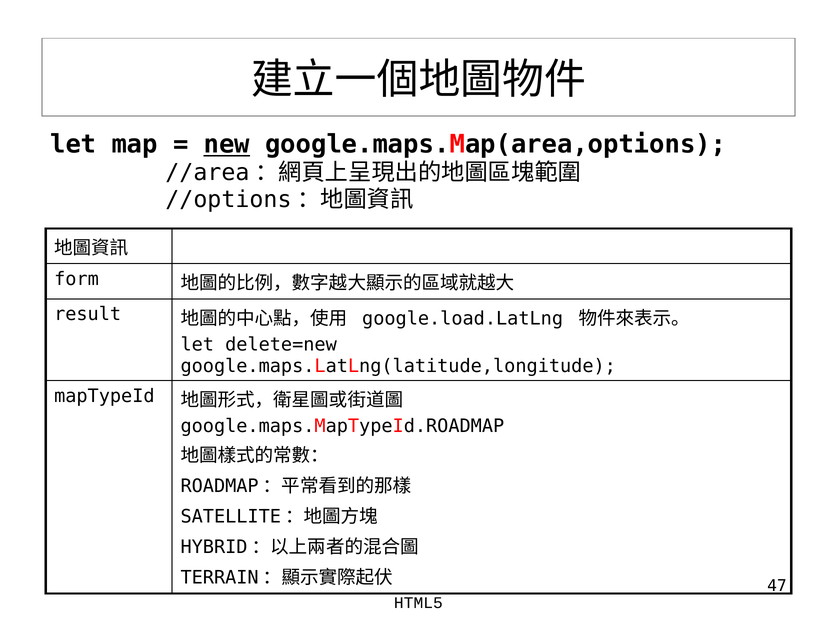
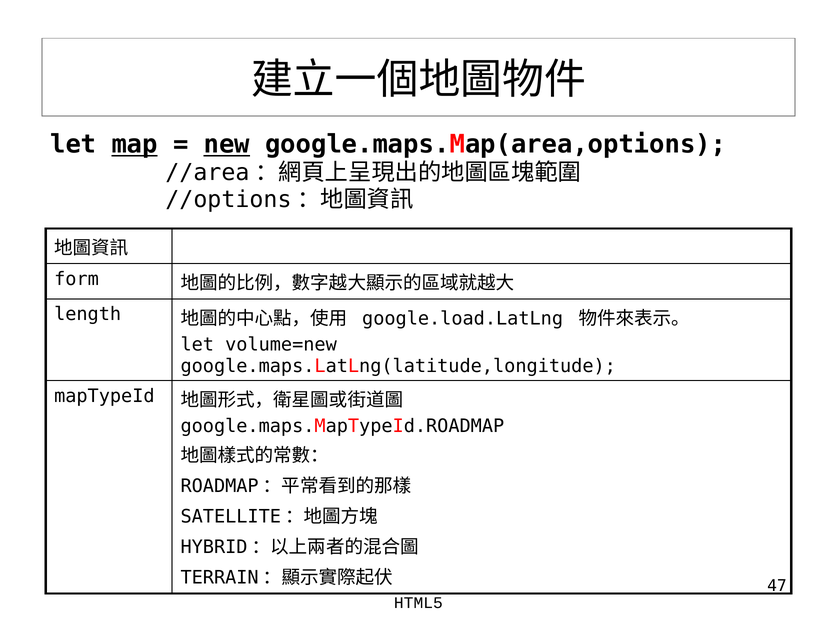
map underline: none -> present (135, 145)
result: result -> length (88, 314)
delete=new: delete=new -> volume=new (281, 345)
